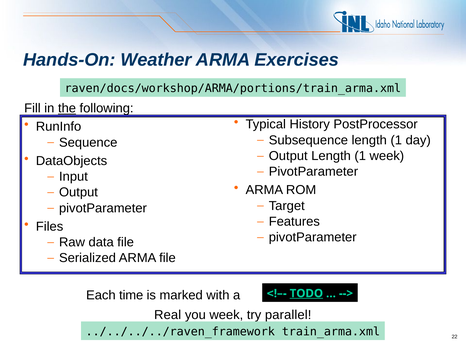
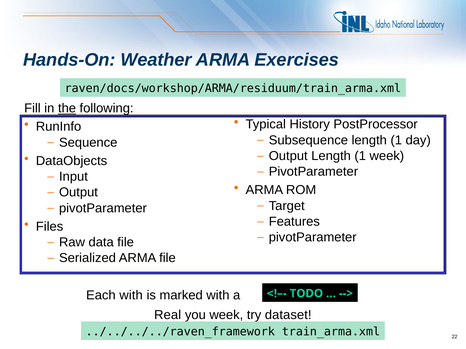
raven/docs/workshop/ARMA/portions/train_arma.xml: raven/docs/workshop/ARMA/portions/train_arma.xml -> raven/docs/workshop/ARMA/residuum/train_arma.xml (233, 88)
TODO underline: present -> none (306, 294)
Each time: time -> with (131, 296)
parallel: parallel -> dataset (288, 315)
